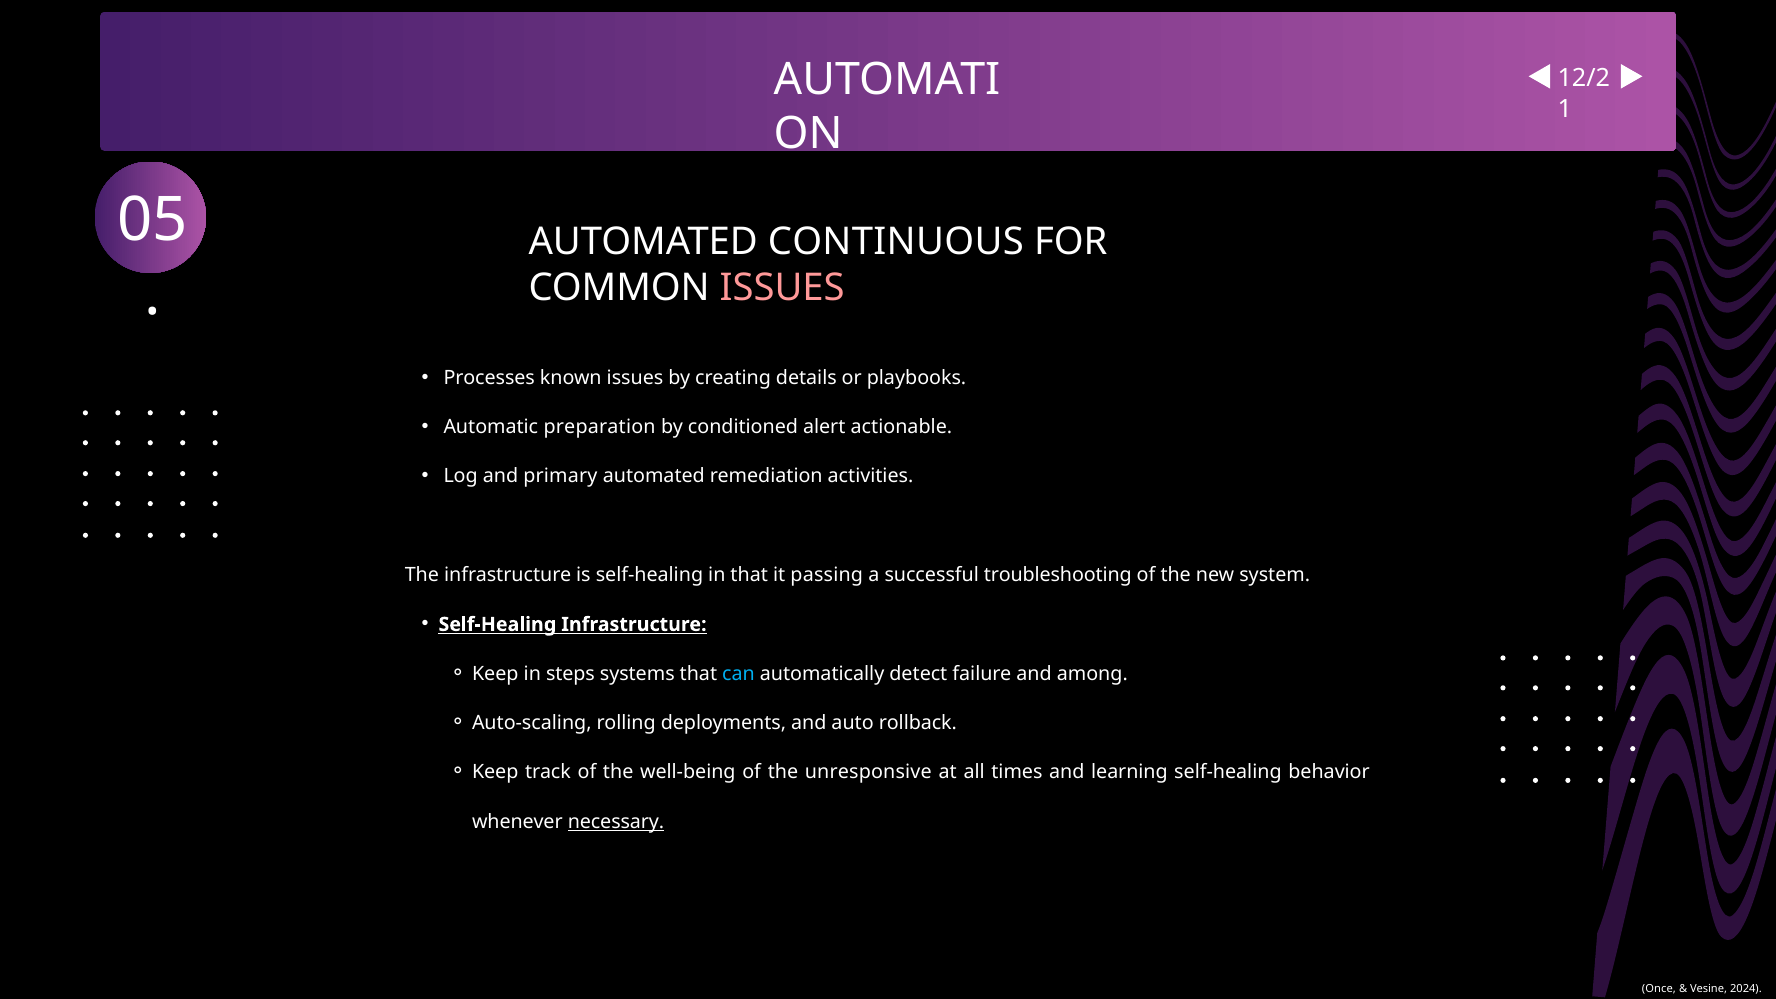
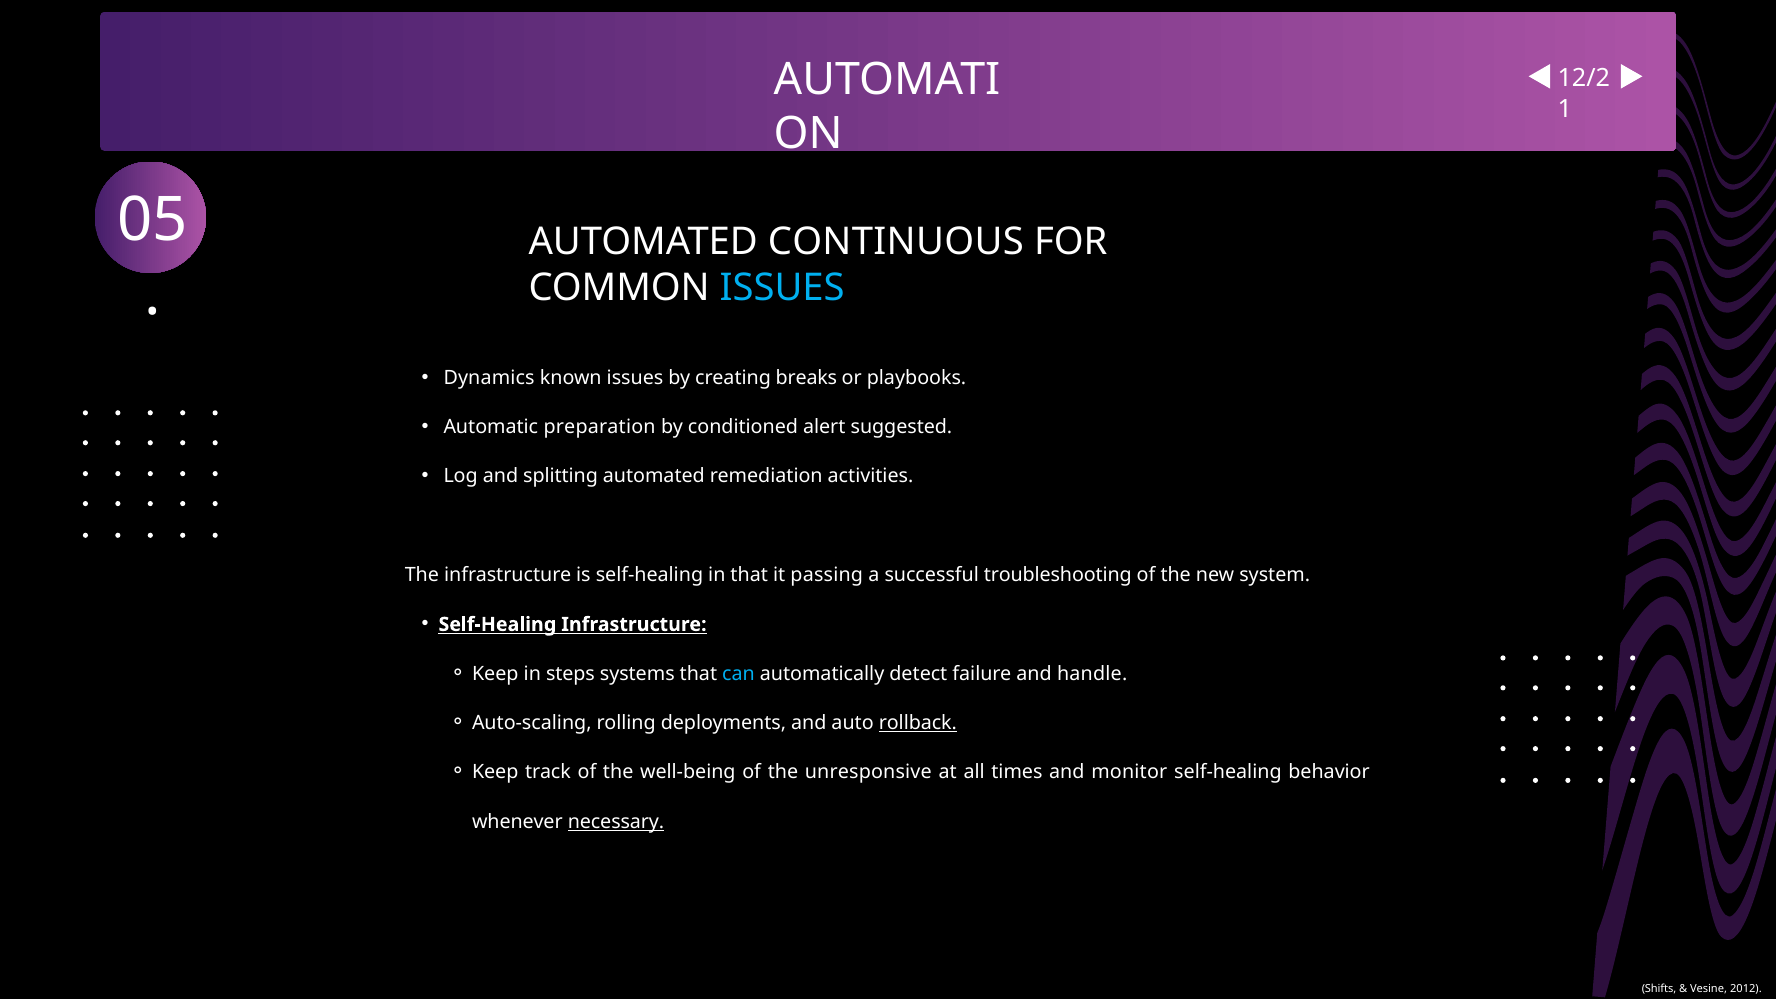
ISSUES colour: pink -> light blue (782, 288)
Processes: Processes -> Dynamics (489, 378)
details: details -> breaks (806, 378)
actionable: actionable -> suggested (901, 427)
primary: primary -> splitting (561, 476)
among: among -> handle (1092, 674)
rollback underline: none -> present (918, 723)
learning: learning -> monitor (1129, 772)
Once: Once -> Shifts (1659, 989)
2024: 2024 -> 2012 (1746, 989)
